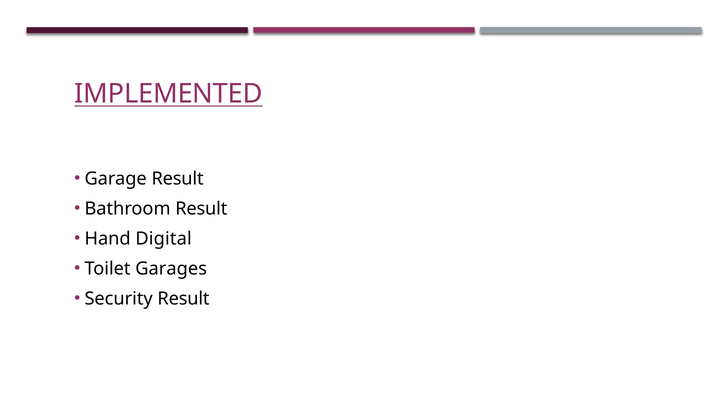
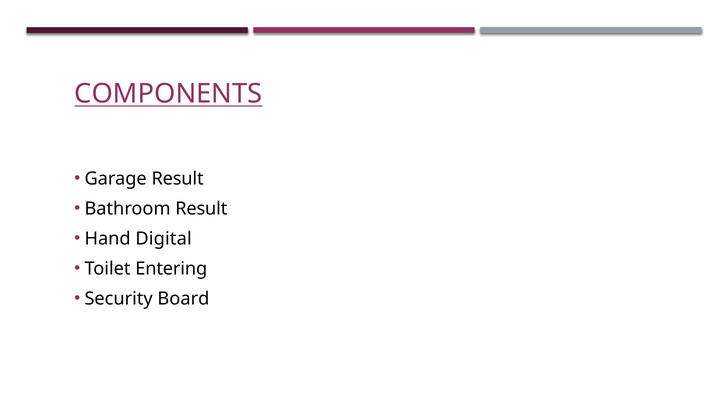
IMPLEMENTED: IMPLEMENTED -> COMPONENTS (168, 94)
Garages: Garages -> Entering (171, 269)
Security Result: Result -> Board (183, 299)
